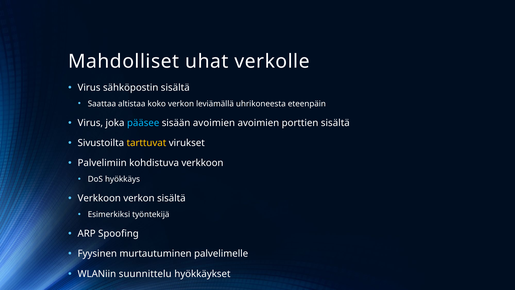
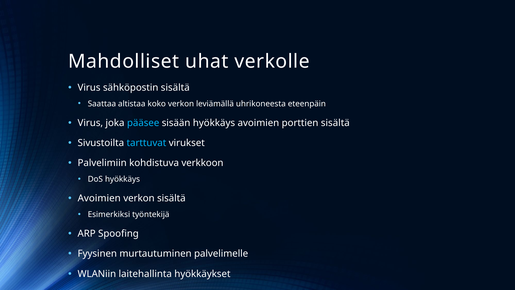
sisään avoimien: avoimien -> hyökkäys (214, 123)
tarttuvat colour: yellow -> light blue (146, 143)
Verkkoon: Verkkoon -> Avoimien (99, 198)
suunnittelu: suunnittelu -> laitehallinta (145, 274)
